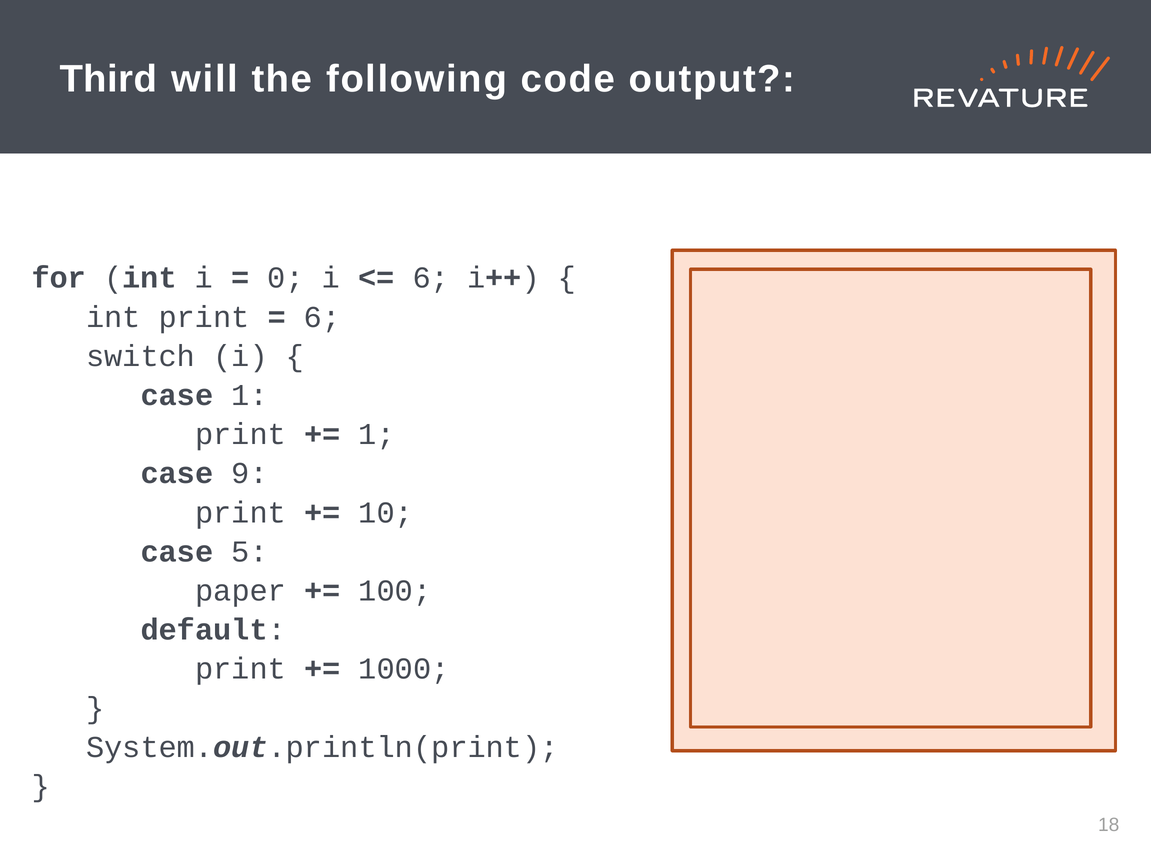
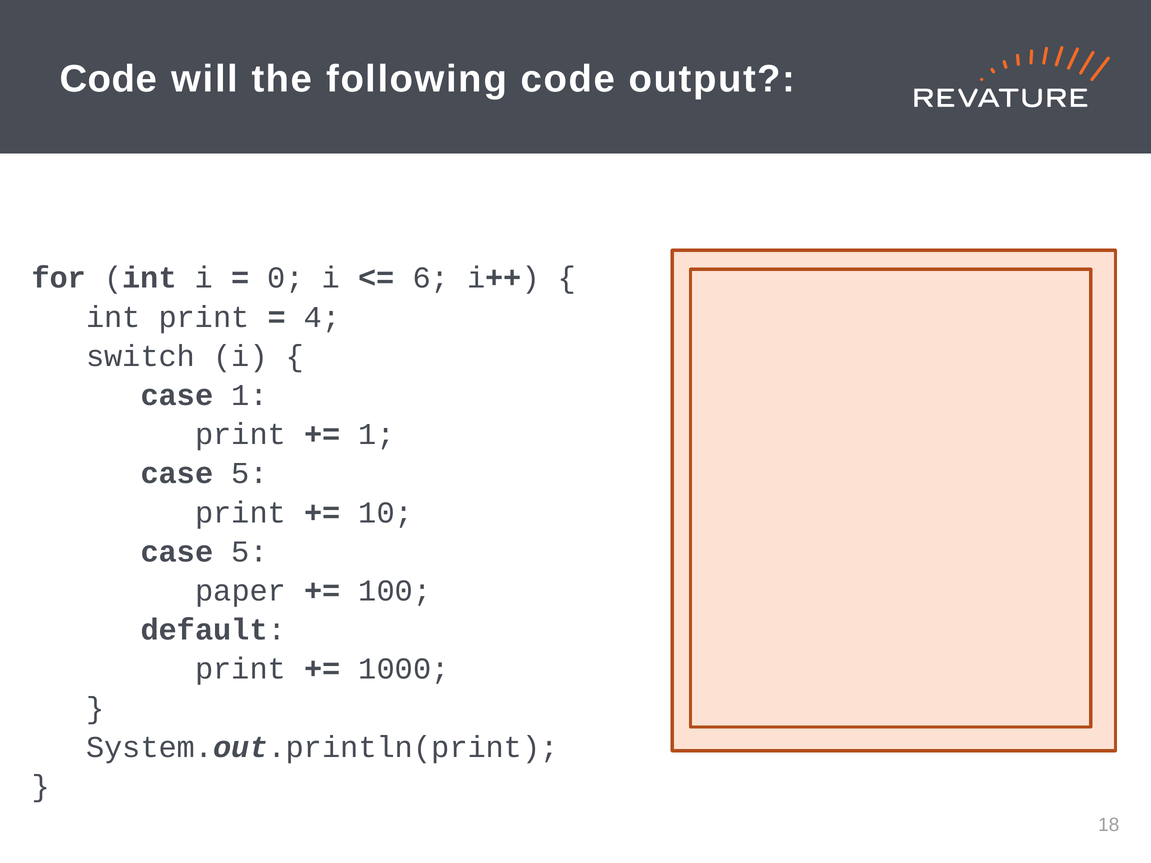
Third: Third -> Code (108, 79)
6: 6 -> 4 (322, 317)
9: 9 -> 5 (250, 474)
